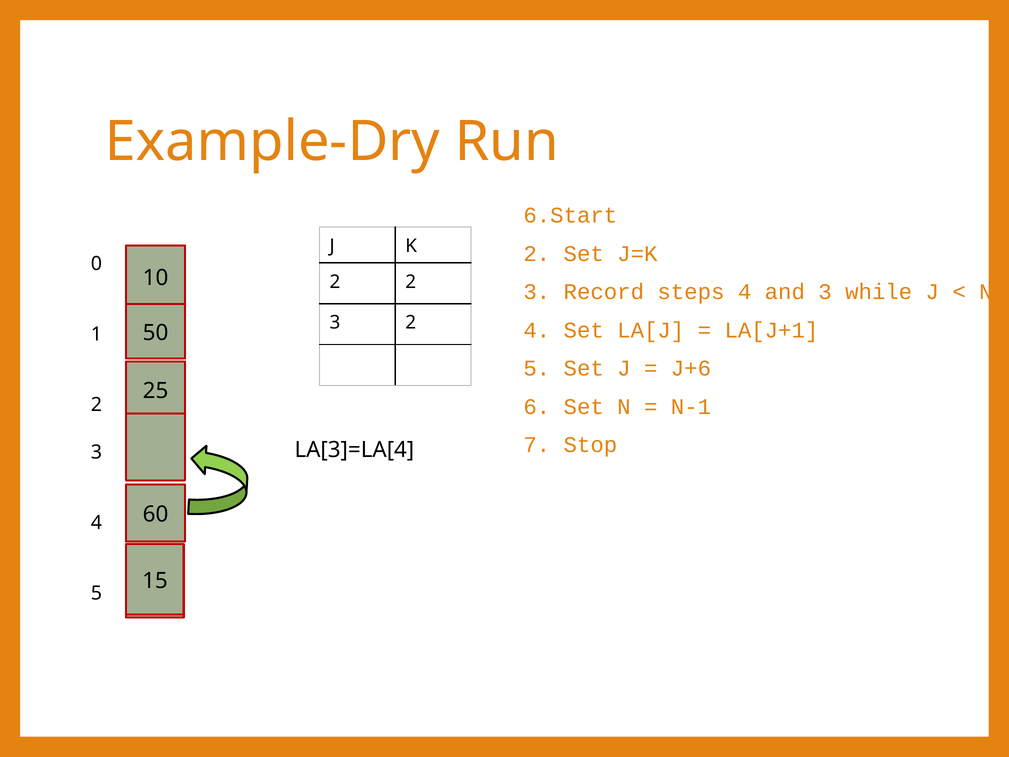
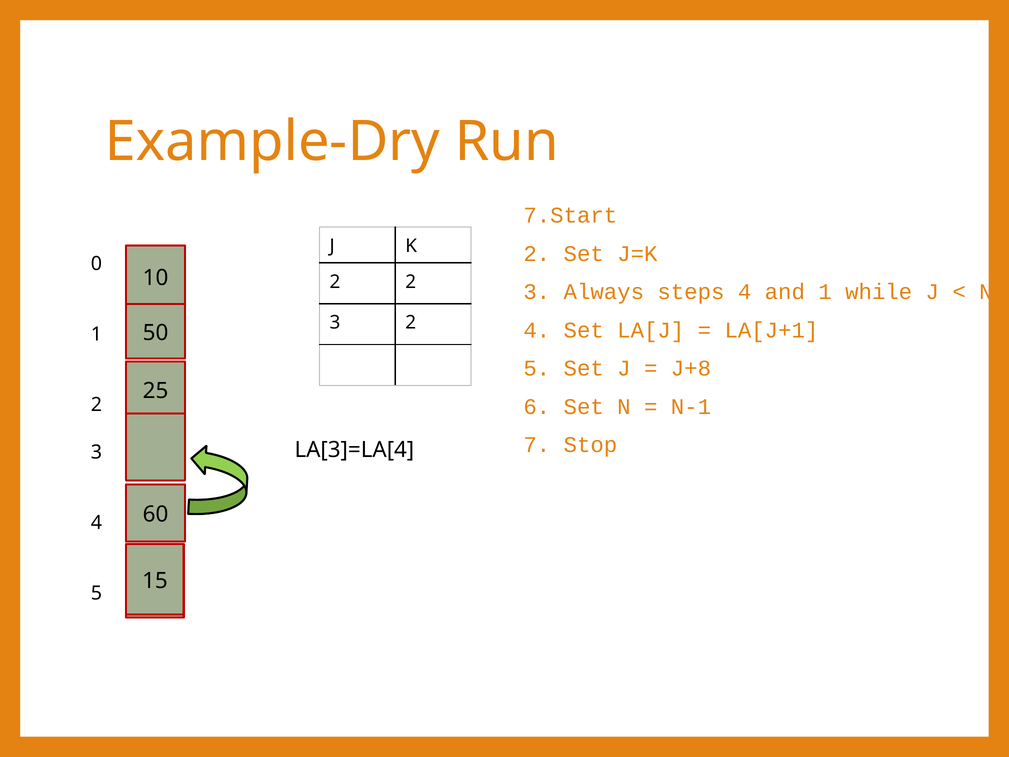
6.Start: 6.Start -> 7.Start (570, 216)
Record: Record -> Always (604, 292)
and 3: 3 -> 1 (825, 292)
J+6: J+6 -> J+8 (691, 368)
